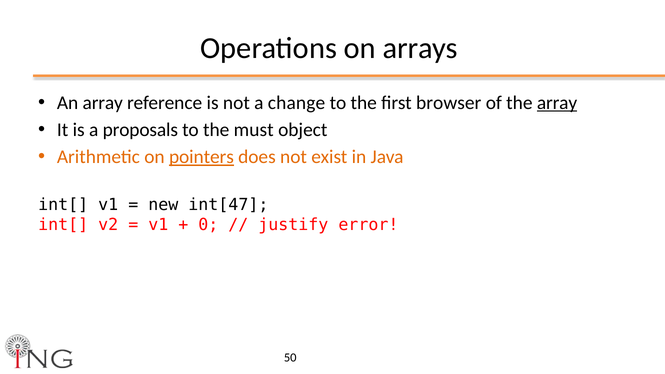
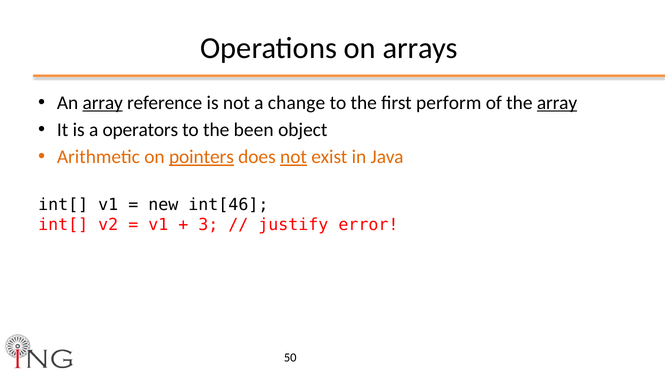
array underline: none -> present (103, 103)
browser: browser -> perform (449, 103)
proposals: proposals -> operators (140, 130)
must: must -> been (254, 130)
not underline: none -> present (294, 157)
int[47: int[47 -> int[46 (228, 205)
0: 0 -> 3 (208, 225)
